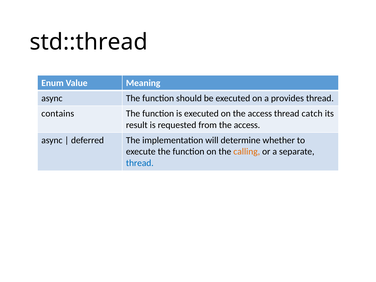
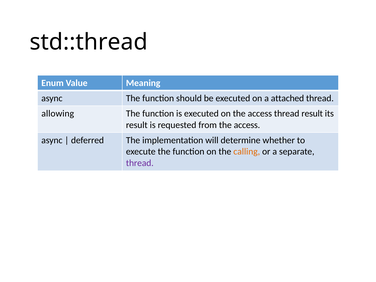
provides: provides -> attached (287, 98)
contains: contains -> allowing (58, 113)
thread catch: catch -> result (312, 113)
thread colour: blue -> purple (140, 163)
